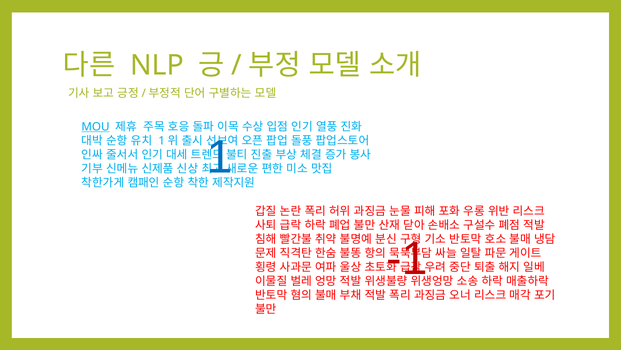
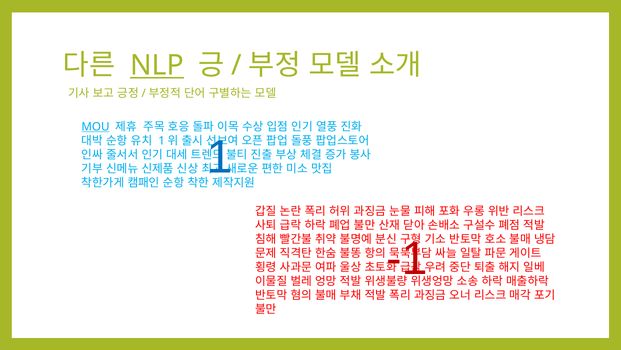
NLP underline: none -> present (157, 65)
